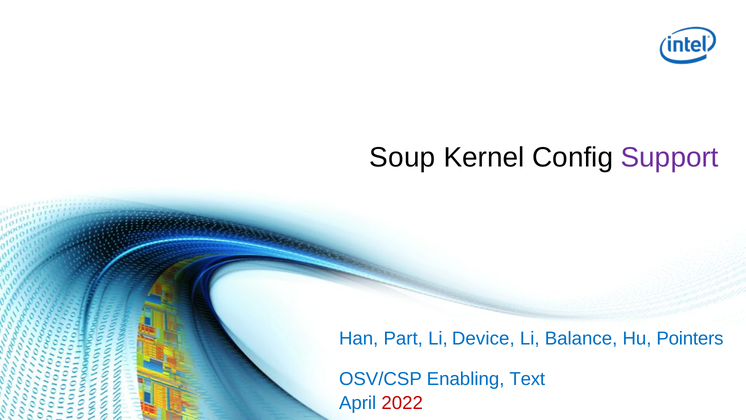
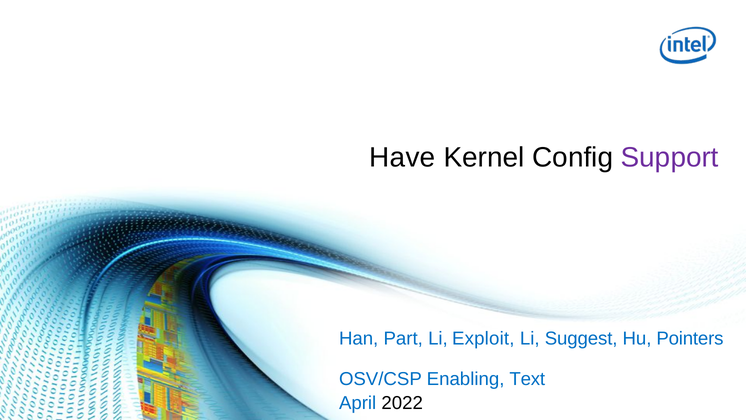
Soup: Soup -> Have (402, 157)
Device: Device -> Exploit (483, 338)
Balance: Balance -> Suggest (581, 338)
2022 colour: red -> black (402, 403)
